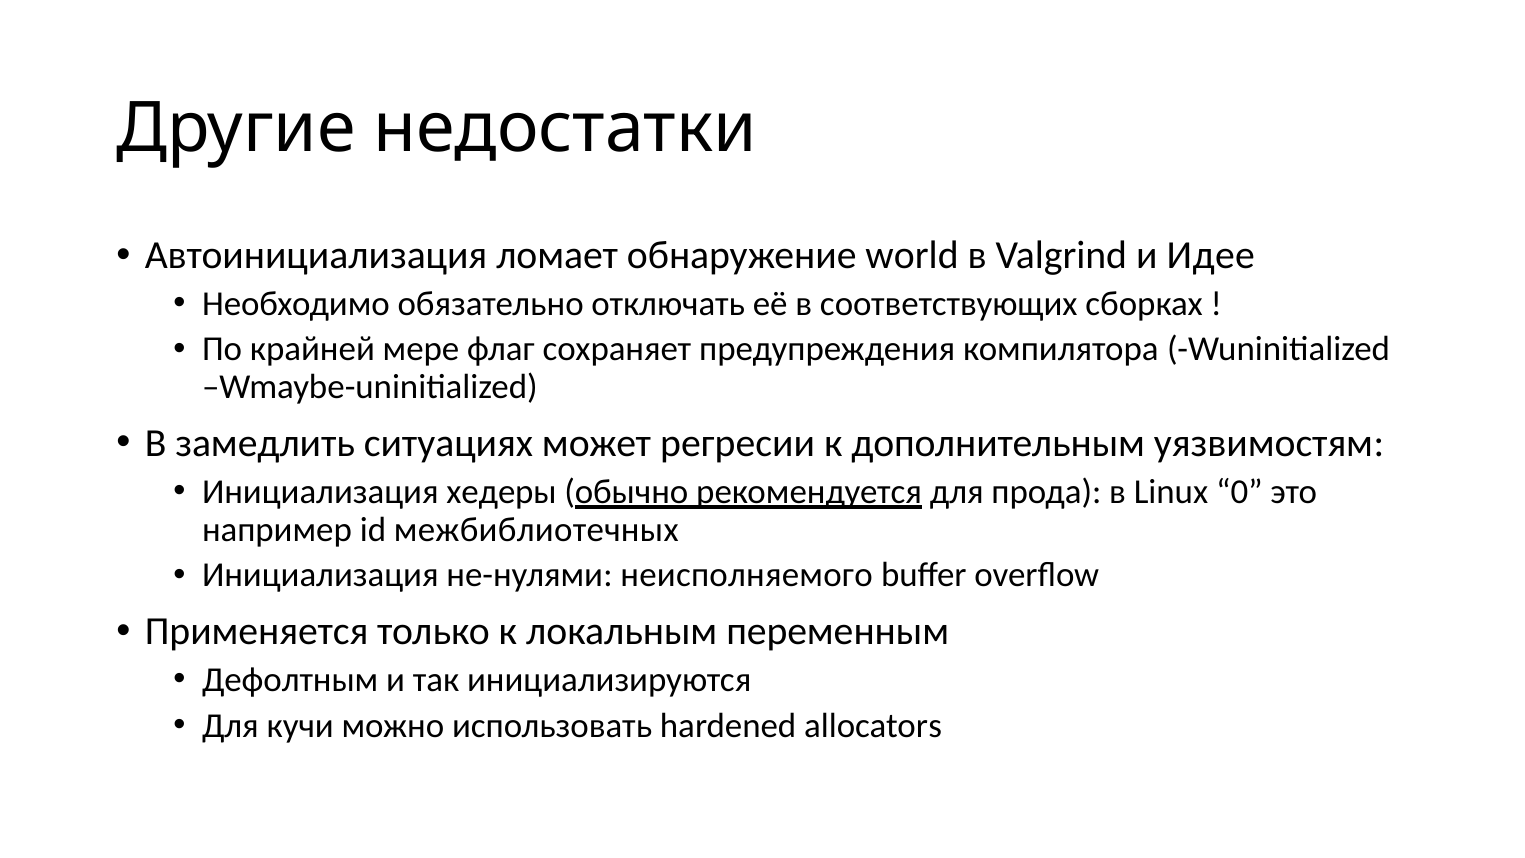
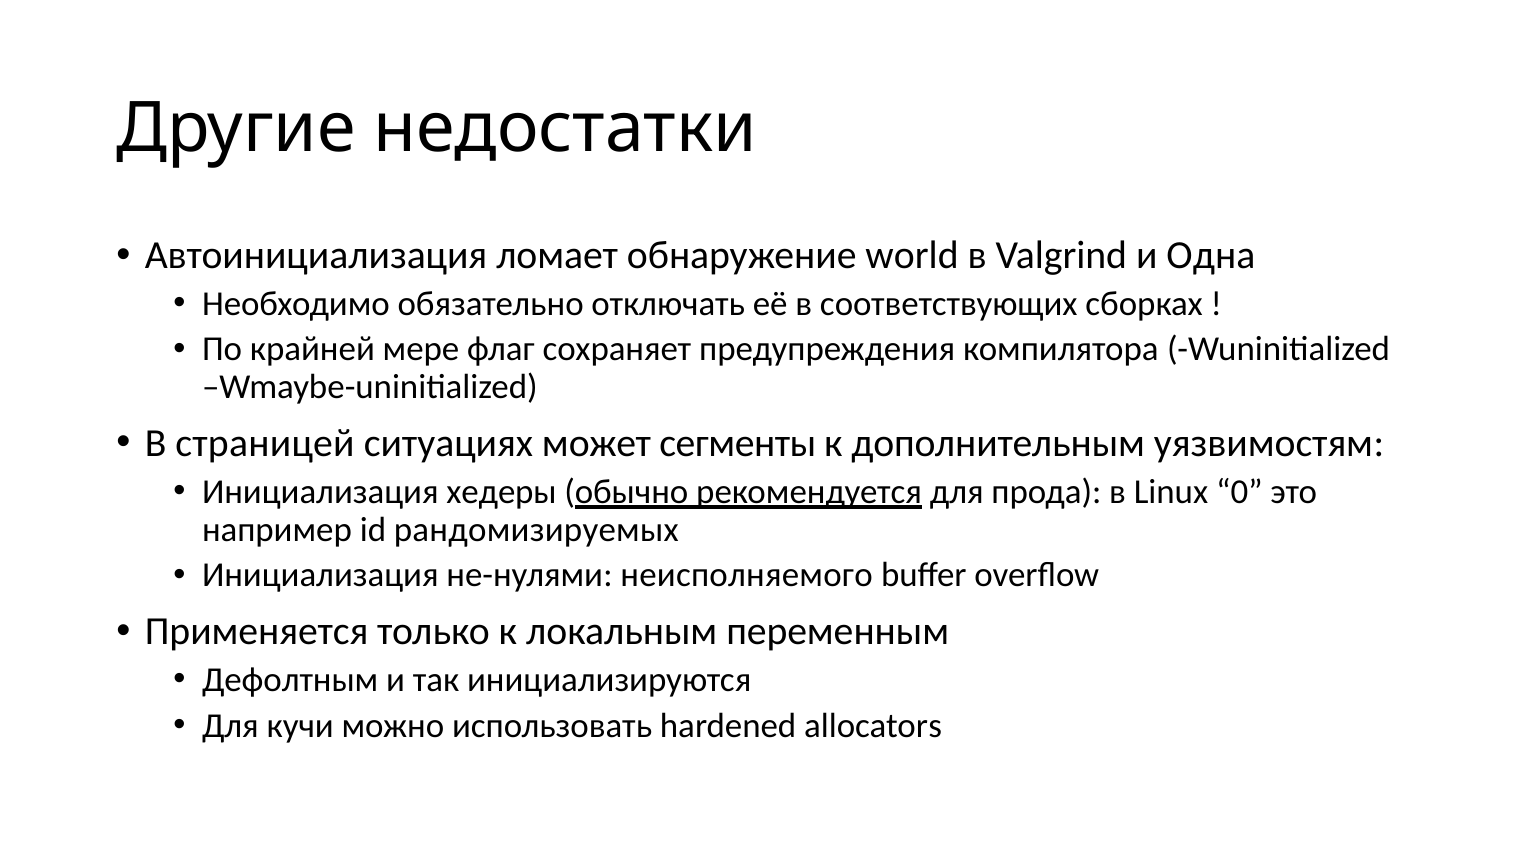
Идее: Идее -> Одна (1211, 255)
замедлить: замедлить -> страницей (265, 443)
регресии: регресии -> сегменты (738, 443)
межбиблиотечных: межбиблиотечных -> рандомизируемых (536, 530)
